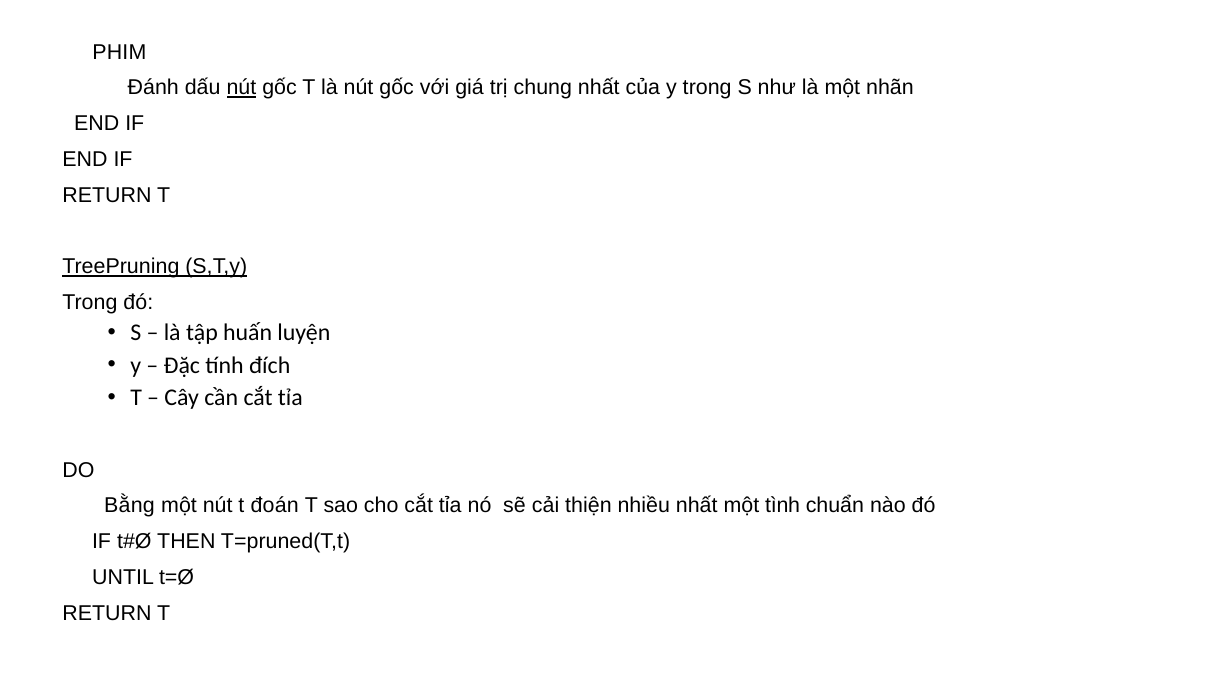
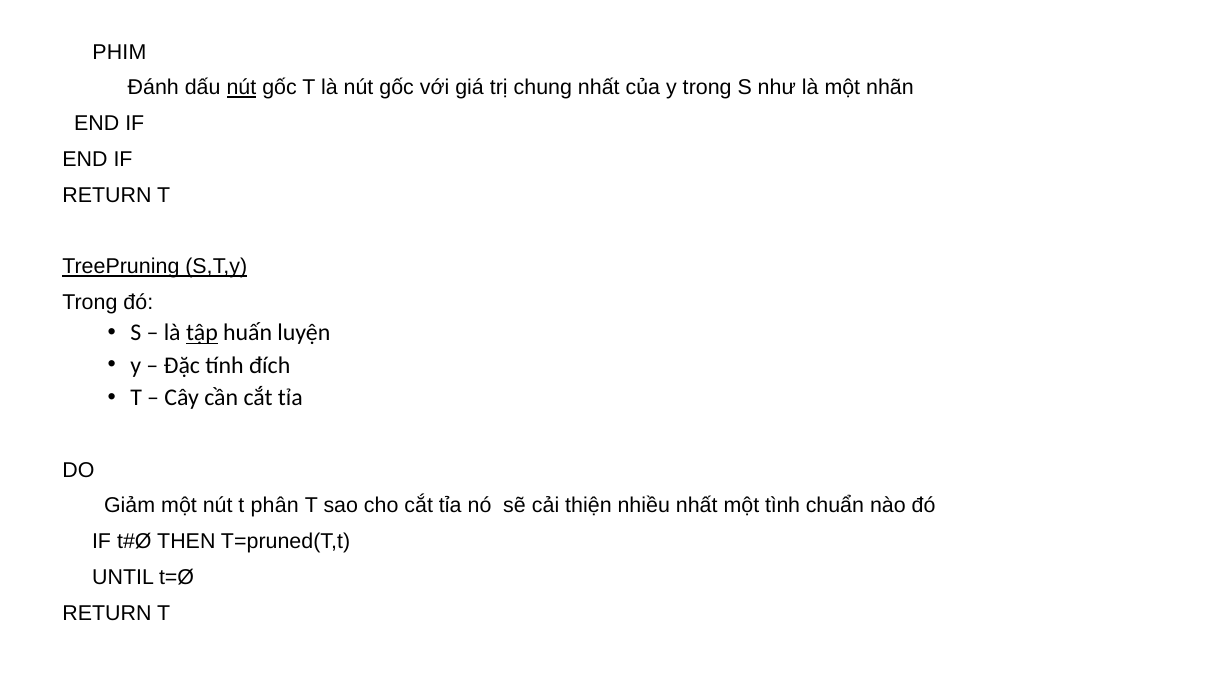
tập underline: none -> present (202, 333)
Bằng: Bằng -> Giảm (130, 505)
đoán: đoán -> phân (275, 505)
